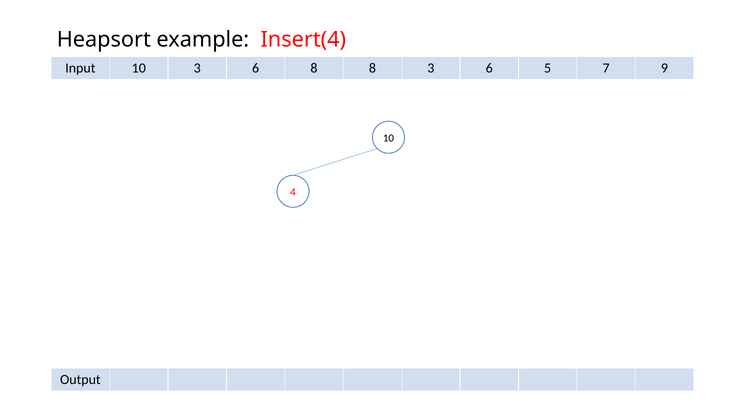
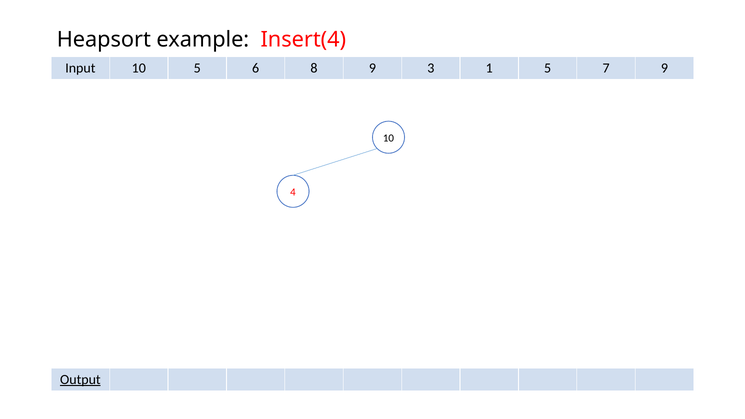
10 3: 3 -> 5 (197, 68)
8 8: 8 -> 9 (372, 68)
6: 6 -> 1 (489, 68)
Output underline: none -> present (80, 380)
